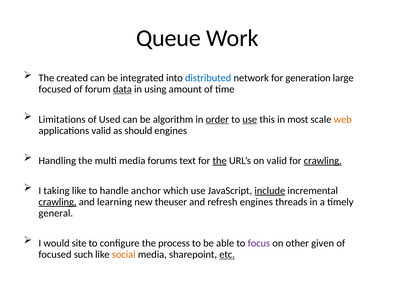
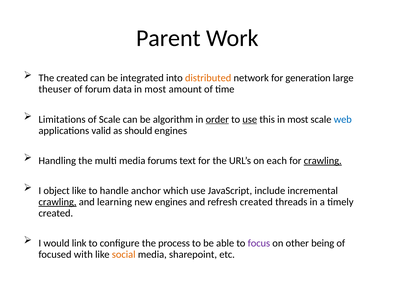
Queue: Queue -> Parent (168, 38)
distributed colour: blue -> orange (208, 78)
focused: focused -> theuser (55, 89)
data underline: present -> none (122, 89)
using: using -> most (155, 89)
of Used: Used -> Scale (110, 119)
web colour: orange -> blue (343, 119)
the underline: present -> none (220, 161)
on valid: valid -> each (277, 161)
taking: taking -> object (57, 191)
include underline: present -> none (270, 191)
new theuser: theuser -> engines (171, 202)
refresh engines: engines -> created (256, 202)
general: general -> created (56, 213)
site: site -> link (79, 243)
given: given -> being (323, 243)
such: such -> with (83, 255)
etc underline: present -> none (227, 255)
